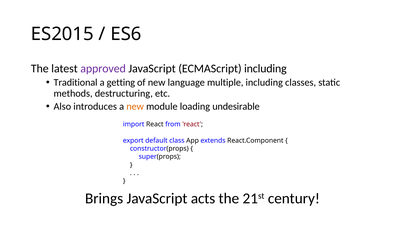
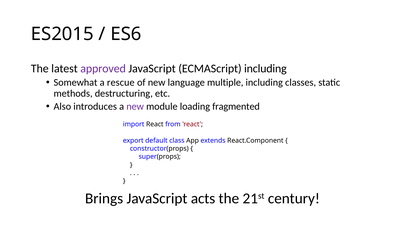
Traditional: Traditional -> Somewhat (76, 82)
getting: getting -> rescue (121, 82)
new colour: orange -> purple (135, 106)
undesirable: undesirable -> fragmented (236, 106)
